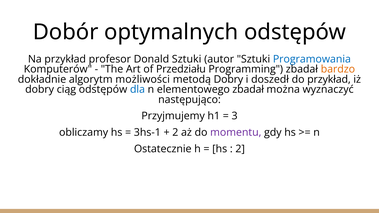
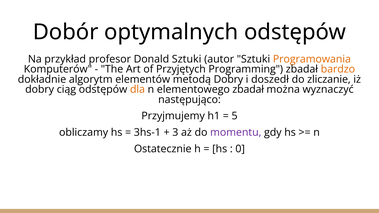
Programowania colour: blue -> orange (312, 59)
Przedziału: Przedziału -> Przyjętych (181, 69)
możliwości: możliwości -> elementów (143, 79)
do przykład: przykład -> zliczanie (329, 79)
dla colour: blue -> orange (137, 90)
3: 3 -> 5 (235, 116)
2: 2 -> 3 (175, 133)
2: 2 -> 0 (240, 149)
